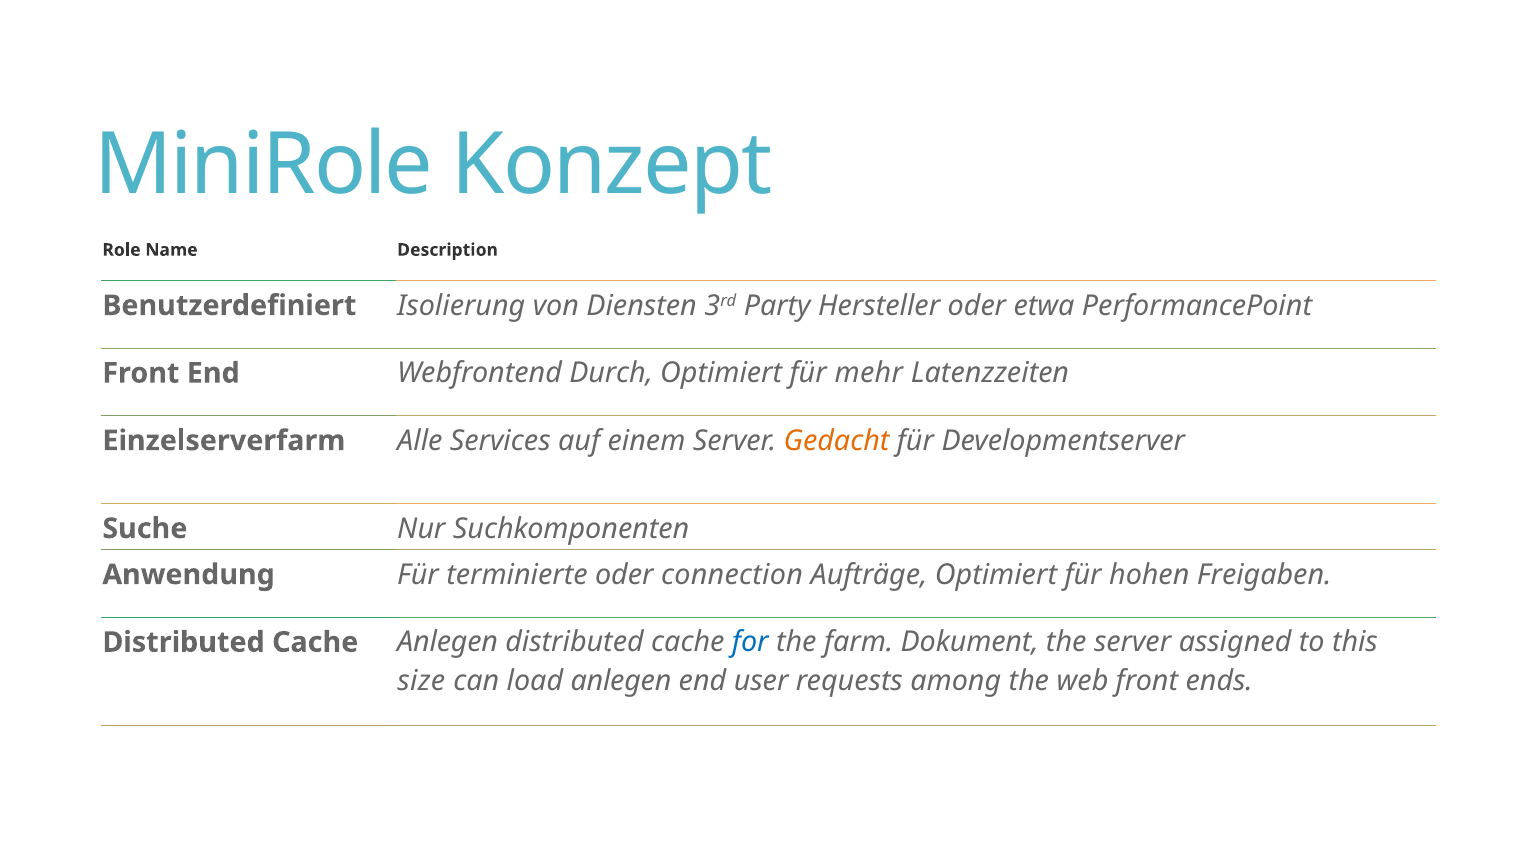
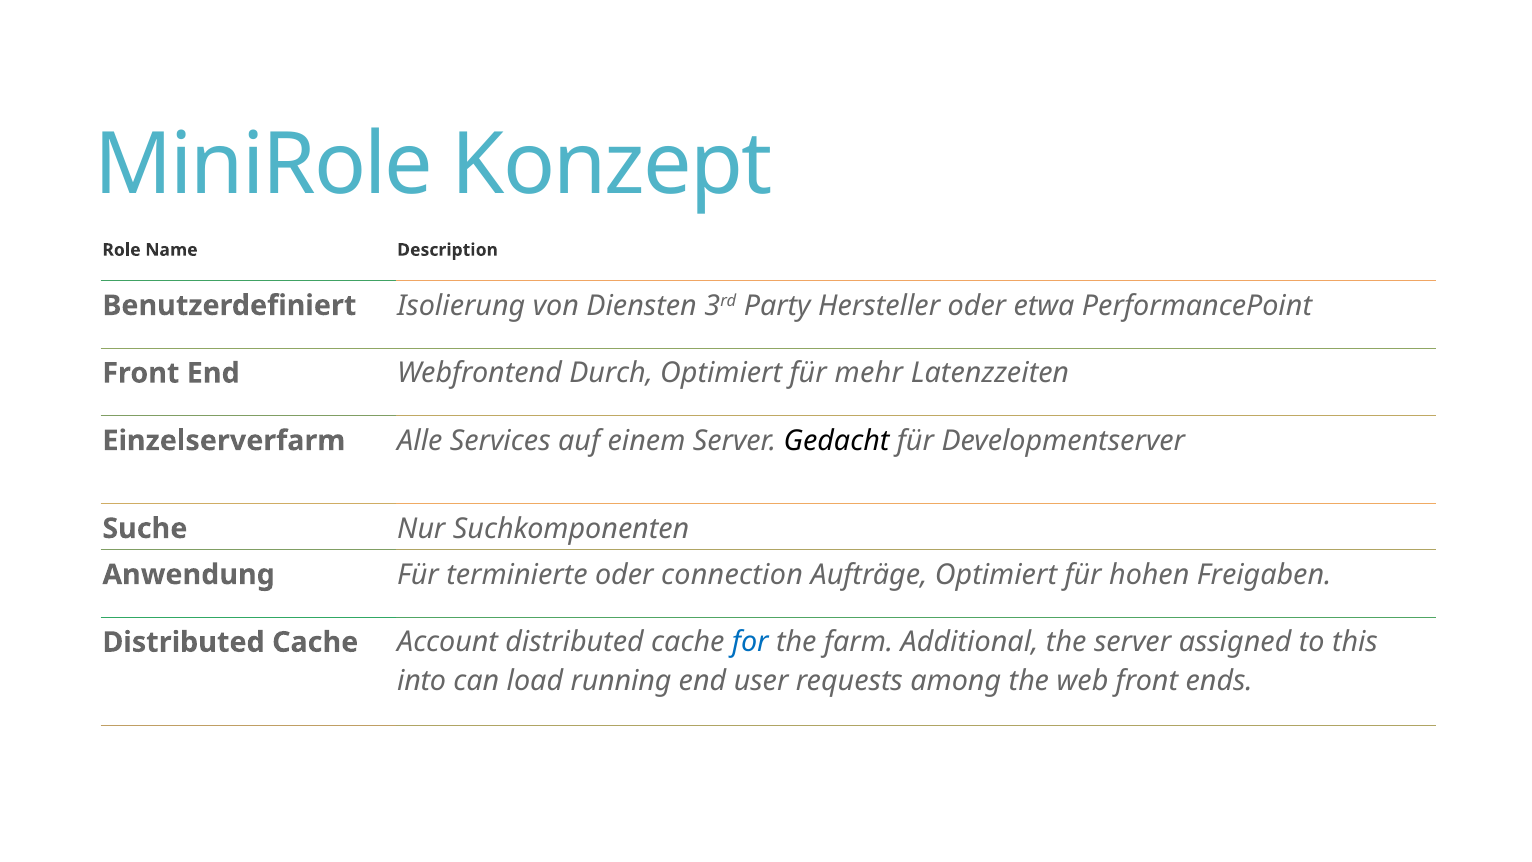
Gedacht colour: orange -> black (837, 441)
Cache Anlegen: Anlegen -> Account (448, 642)
Dokument: Dokument -> Additional (970, 642)
size: size -> into (422, 681)
load anlegen: anlegen -> running (621, 681)
